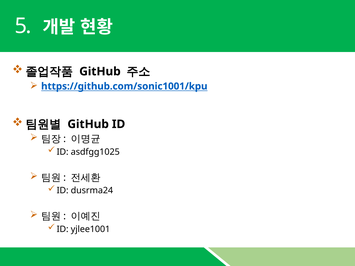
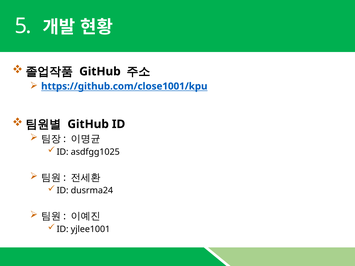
https://github.com/sonic1001/kpu: https://github.com/sonic1001/kpu -> https://github.com/close1001/kpu (124, 86)
